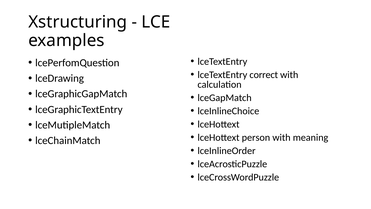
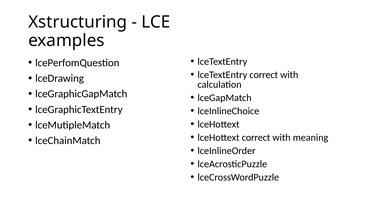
lceHottext person: person -> correct (256, 137)
